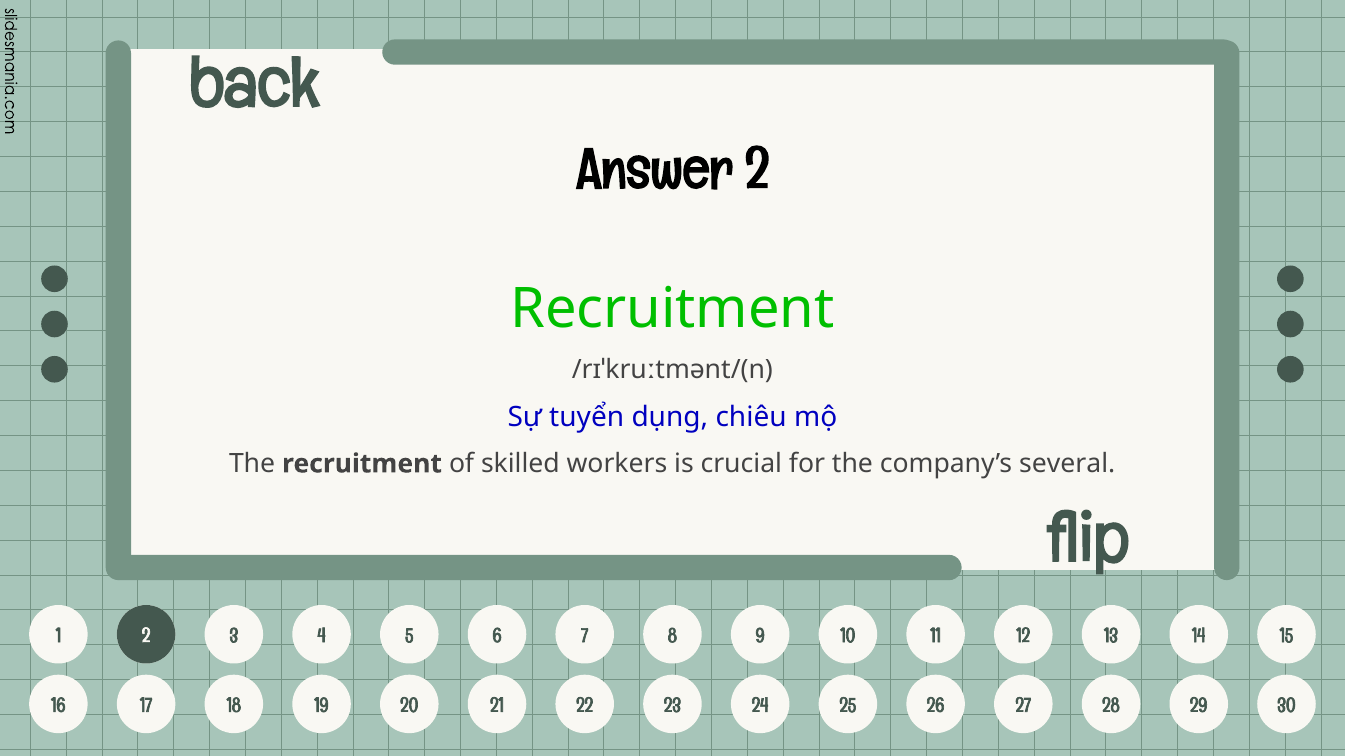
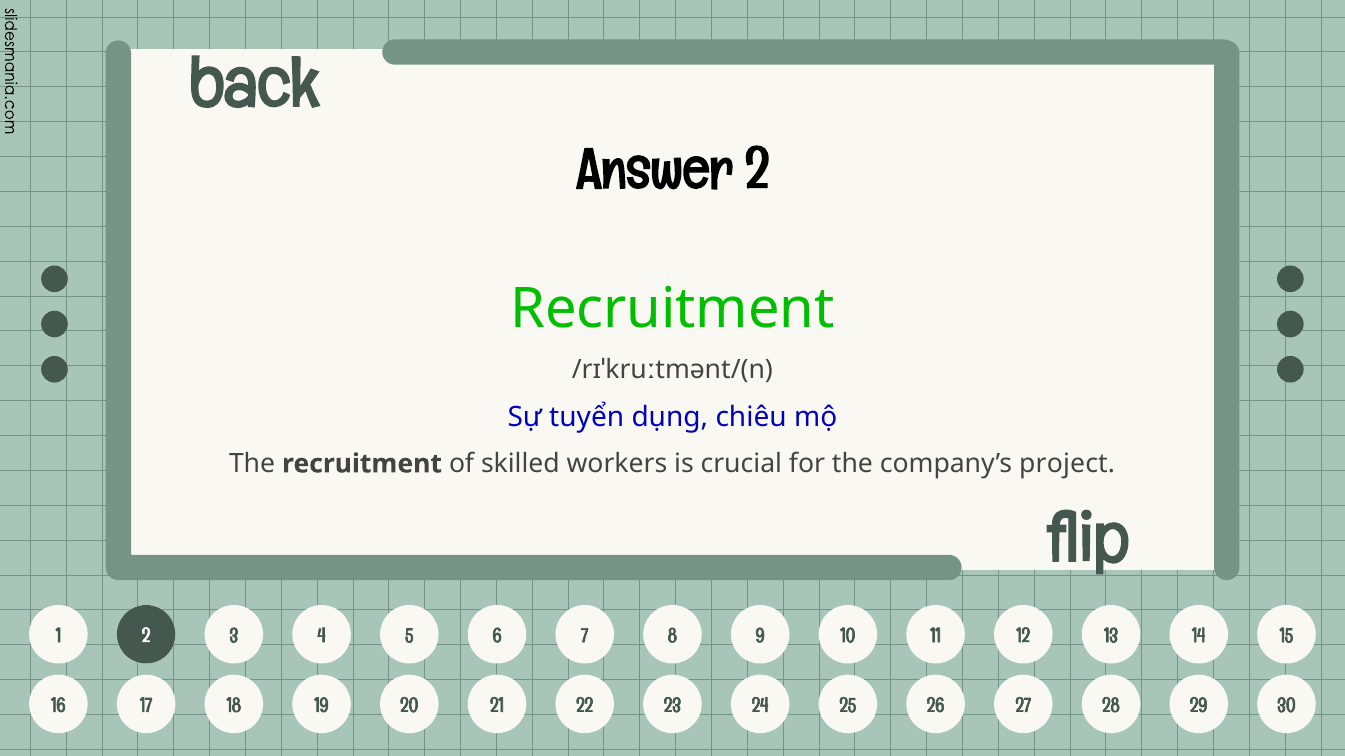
several: several -> project (1067, 464)
